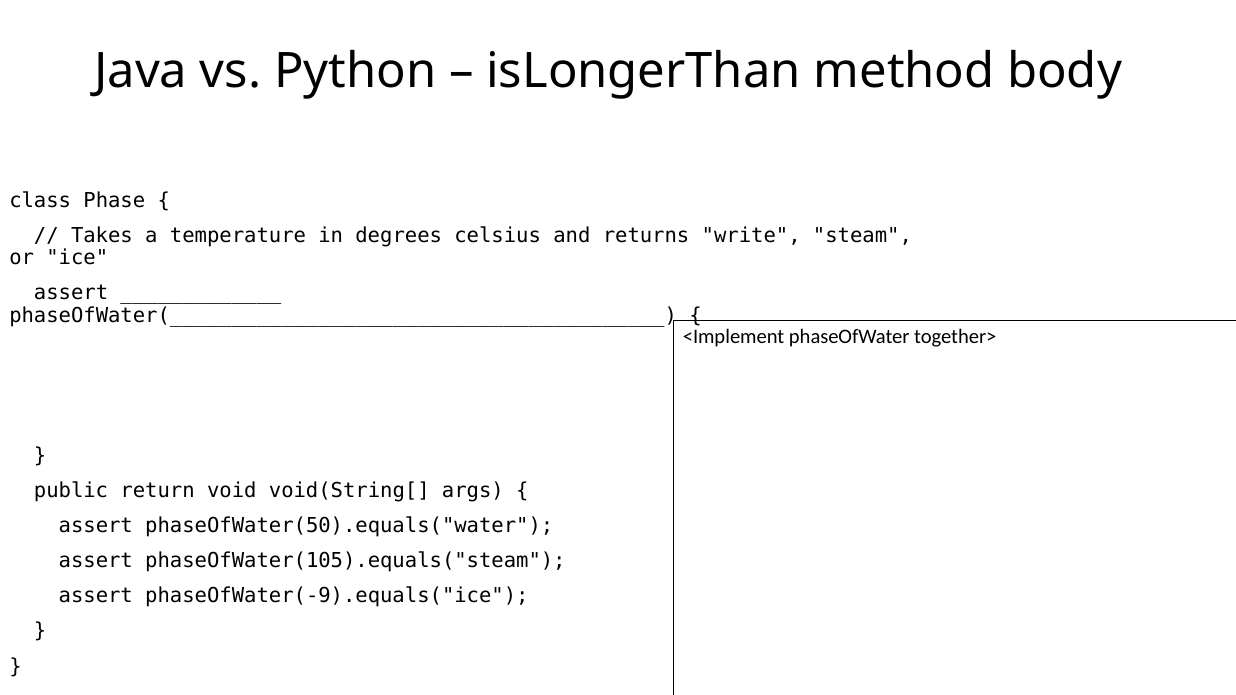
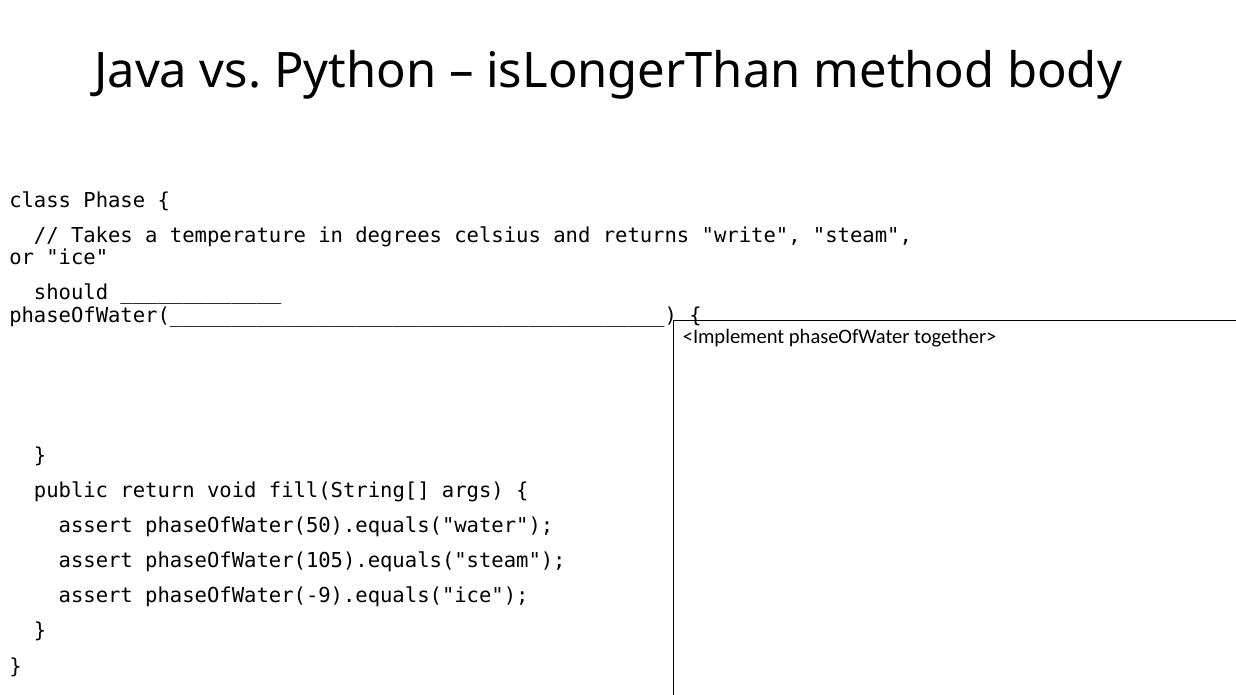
assert: assert -> should (71, 293)
void(String[: void(String[ -> fill(String[ (349, 491)
